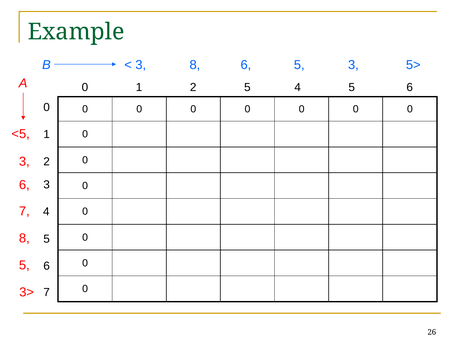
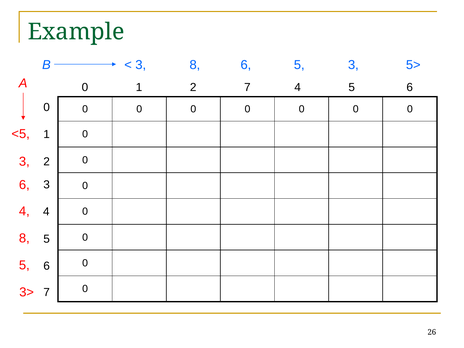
2 5: 5 -> 7 (247, 87)
7: 7 -> 4 (24, 211)
